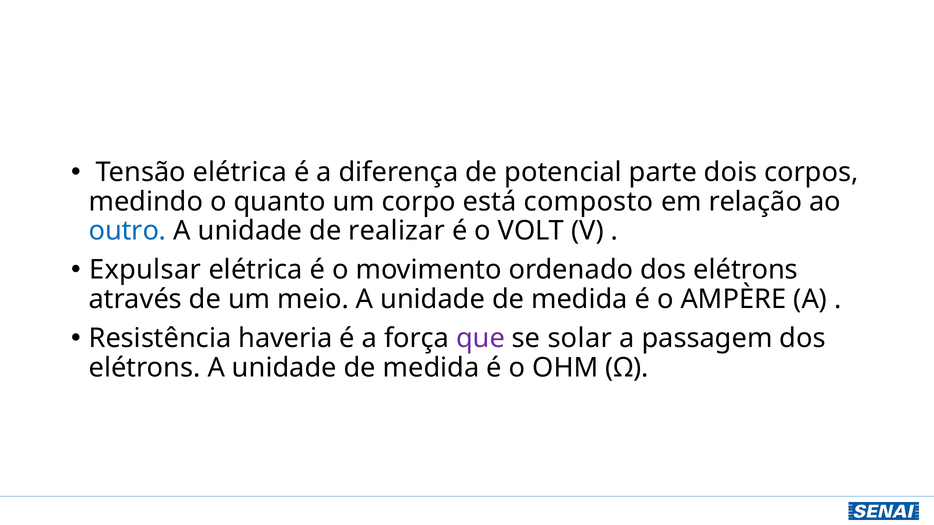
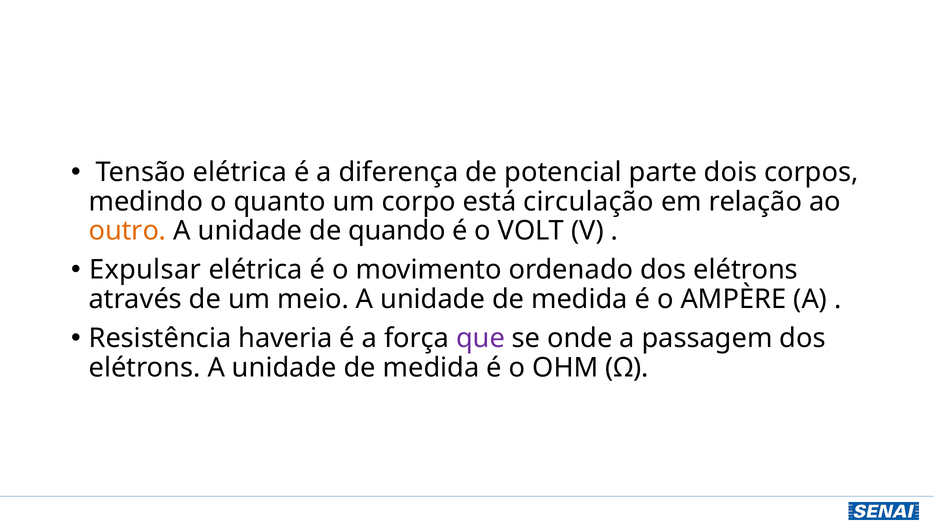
composto: composto -> circulação (589, 202)
outro colour: blue -> orange (128, 231)
realizar: realizar -> quando (397, 231)
solar: solar -> onde (580, 339)
